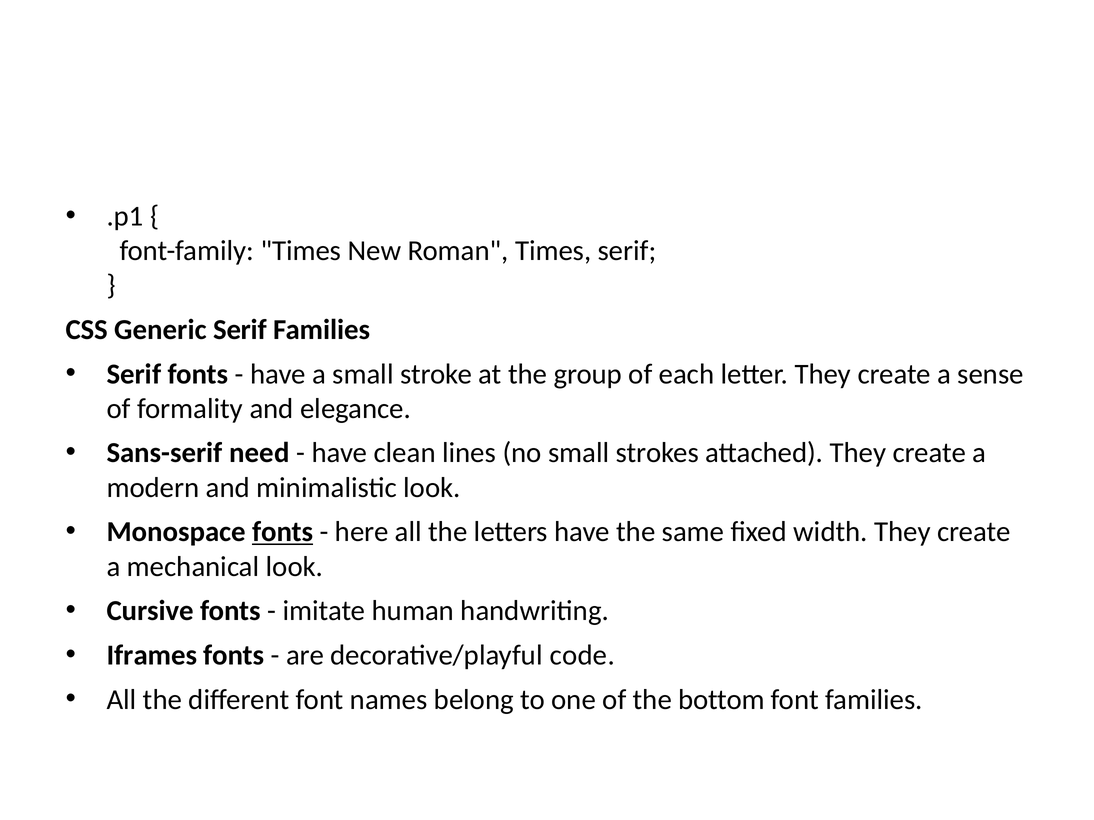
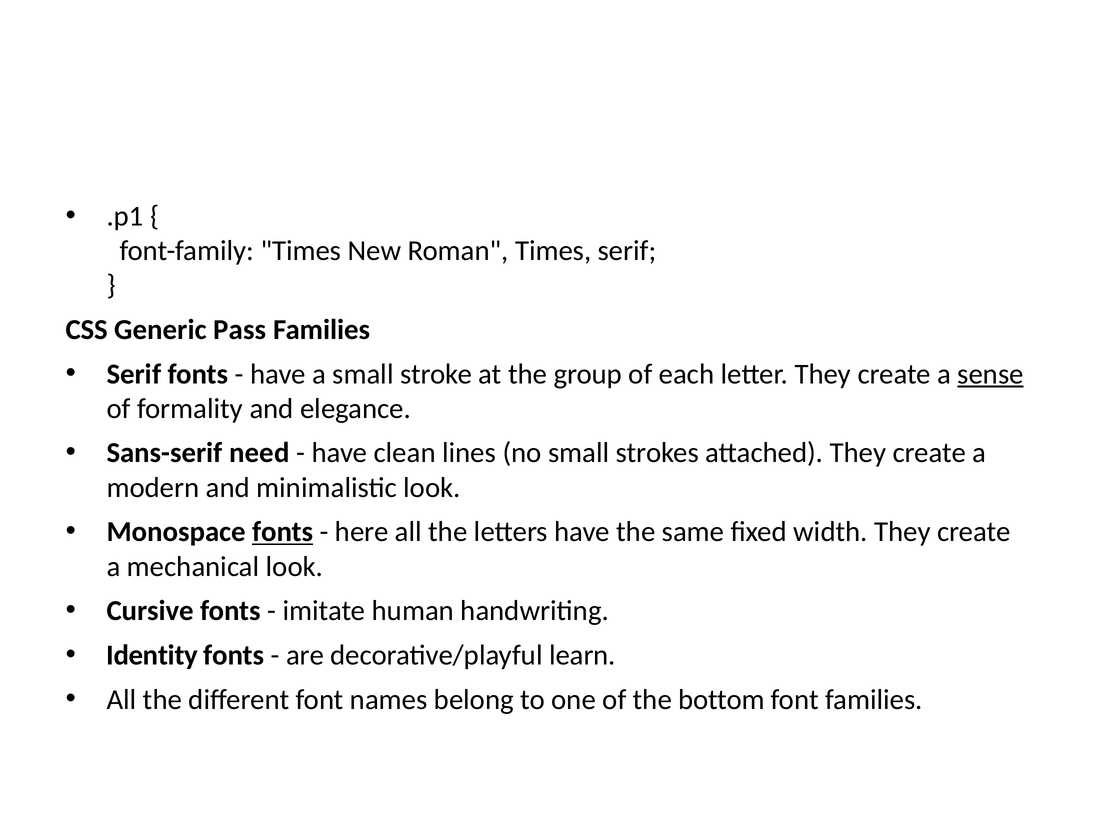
Generic Serif: Serif -> Pass (240, 330)
sense underline: none -> present (991, 374)
Iframes: Iframes -> Identity (152, 656)
code: code -> learn (582, 656)
